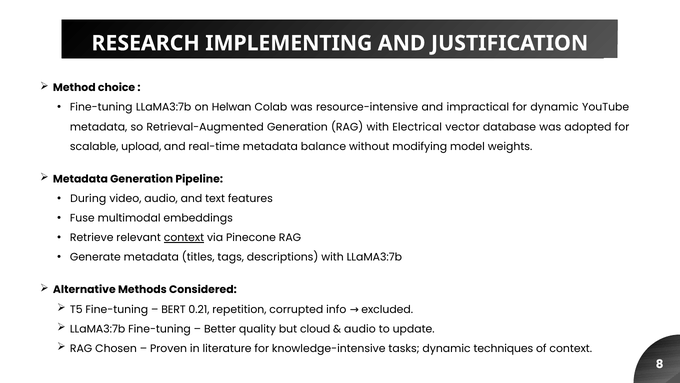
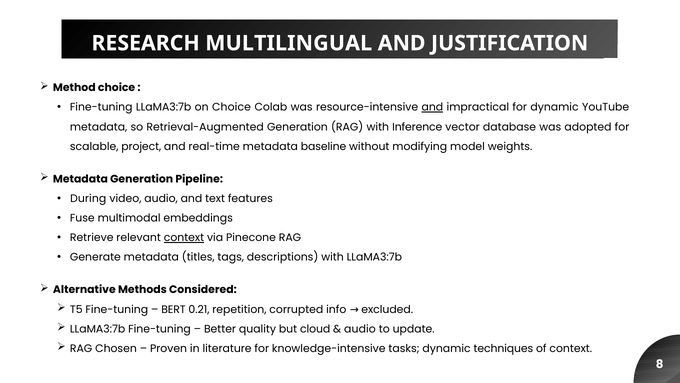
IMPLEMENTING: IMPLEMENTING -> MULTILINGUAL (289, 43)
on Helwan: Helwan -> Choice (232, 107)
and underline: none -> present (432, 107)
Electrical: Electrical -> Inference (417, 127)
upload: upload -> project (141, 146)
balance: balance -> baseline (324, 146)
